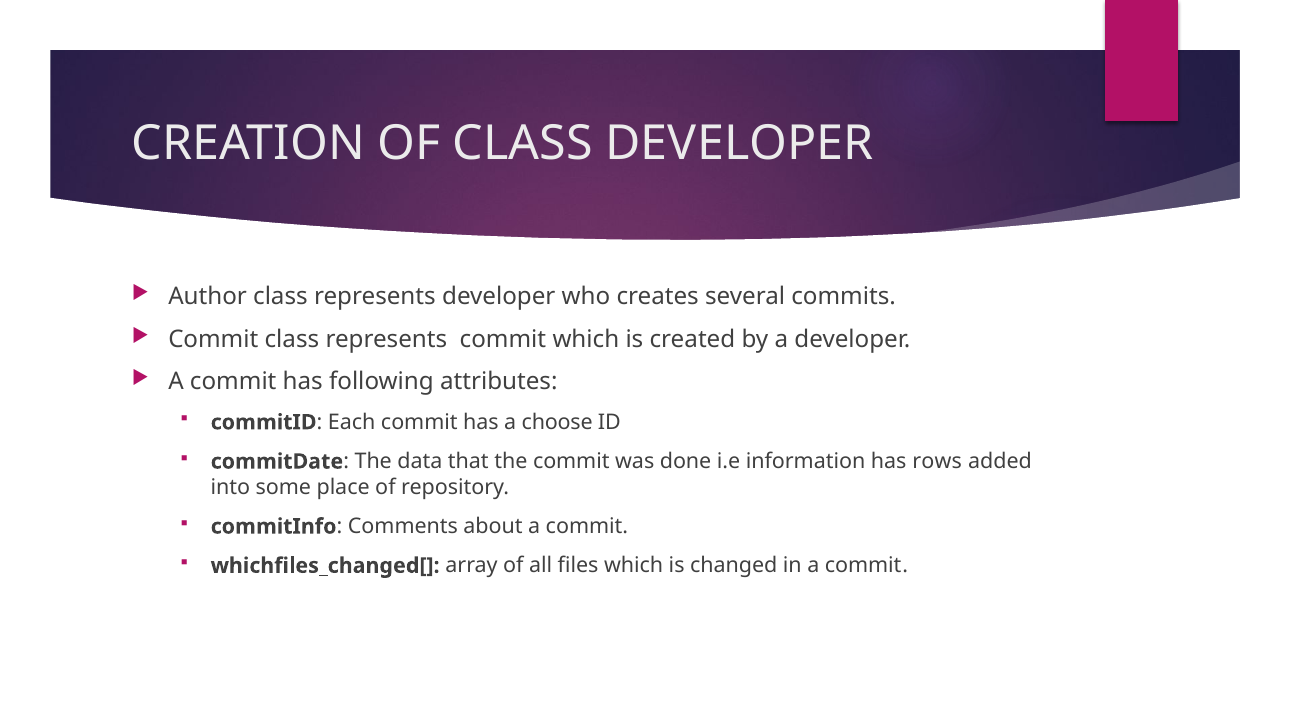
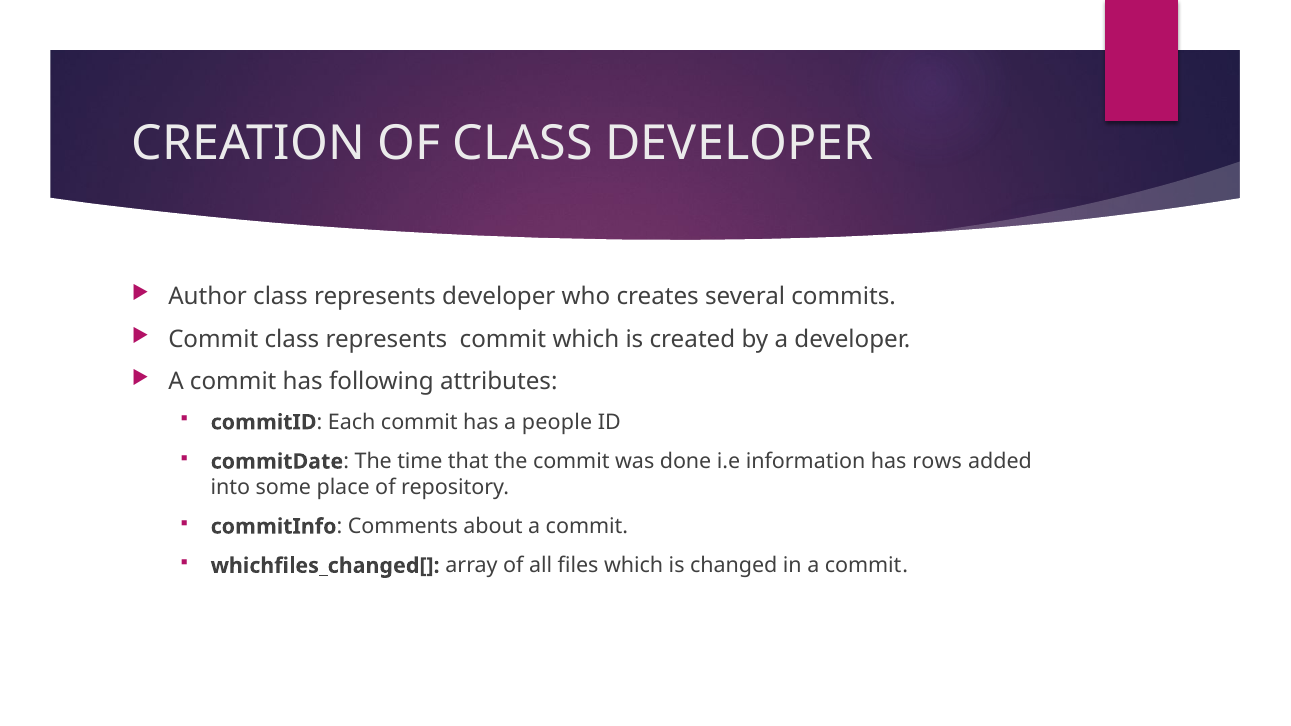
choose: choose -> people (557, 422)
data: data -> time (420, 462)
